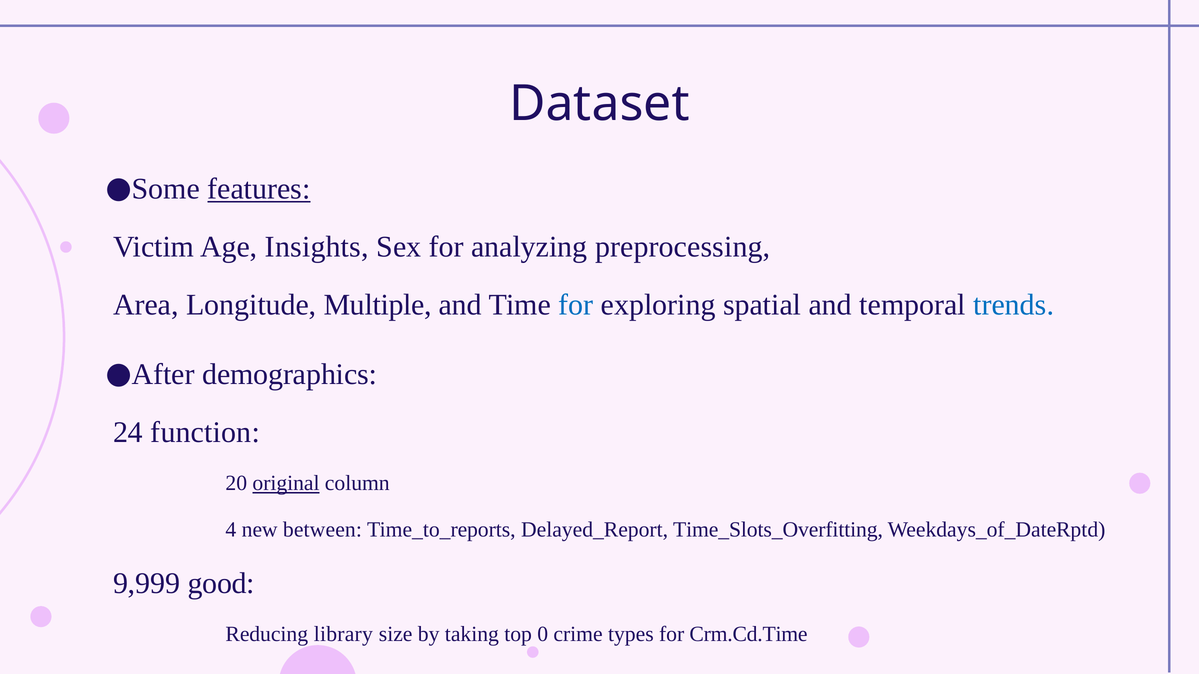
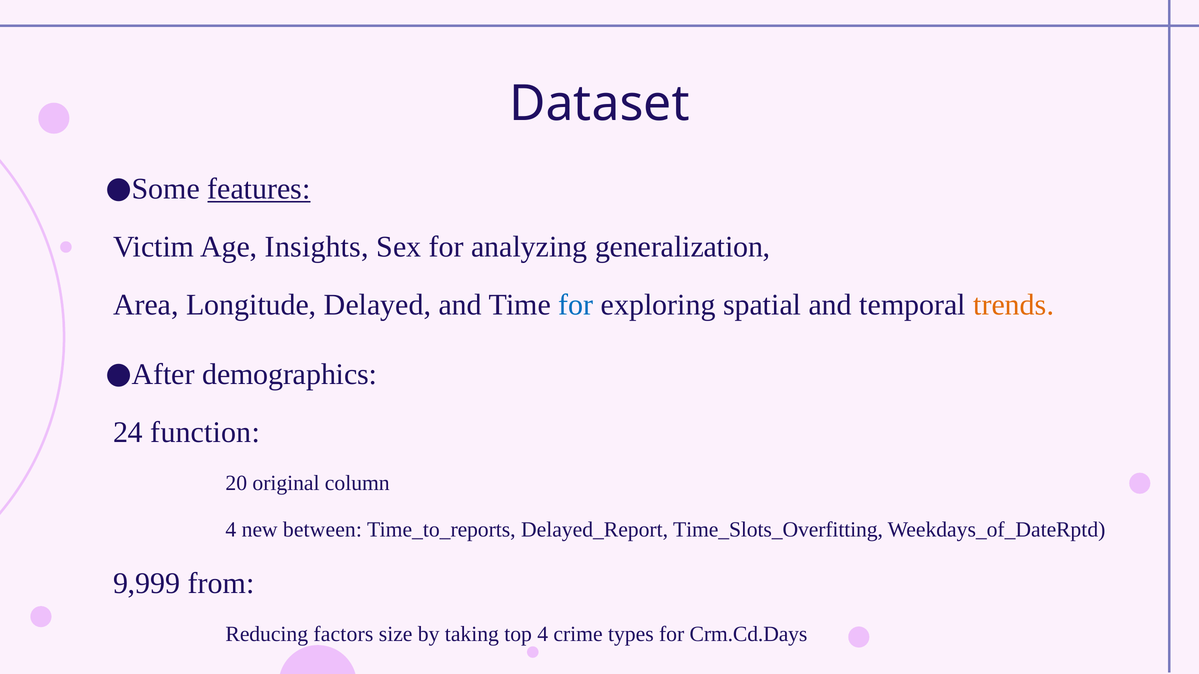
preprocessing: preprocessing -> generalization (683, 247)
Multiple: Multiple -> Delayed (378, 305)
trends colour: blue -> orange (1014, 305)
original underline: present -> none (286, 484)
good: good -> from (221, 584)
library: library -> factors (343, 635)
top 0: 0 -> 4 (543, 635)
Crm.Cd.Time: Crm.Cd.Time -> Crm.Cd.Days (748, 635)
